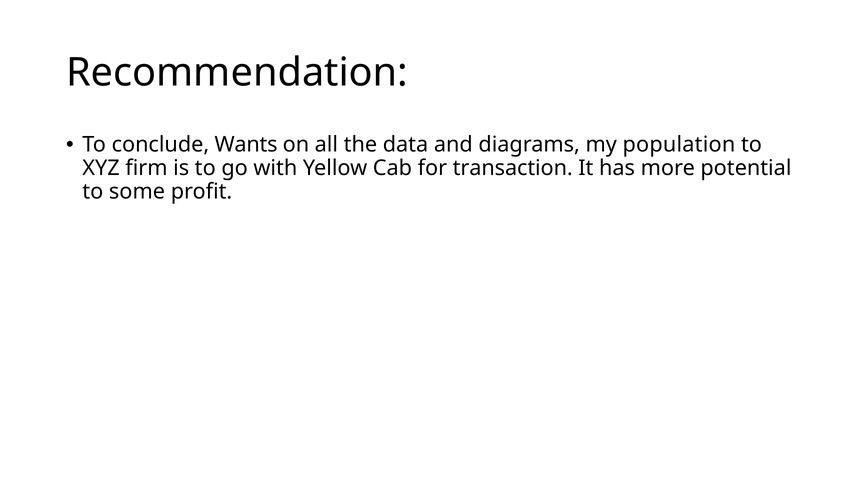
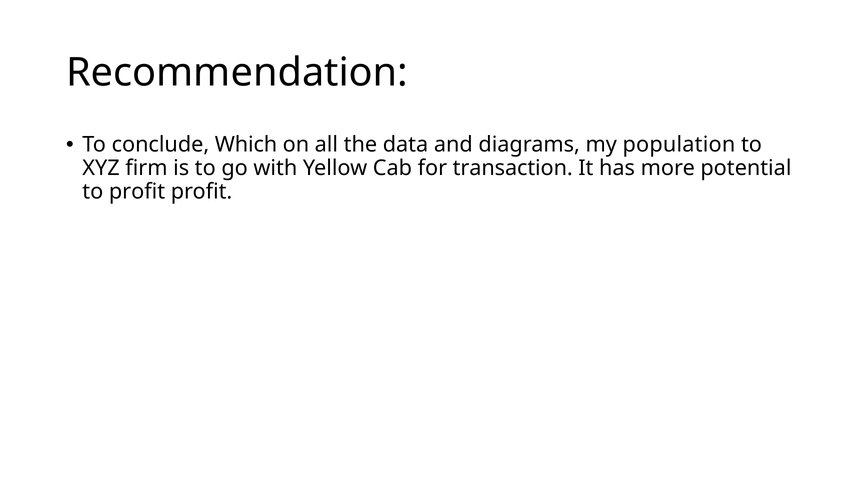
Wants: Wants -> Which (246, 145)
to some: some -> profit (137, 191)
